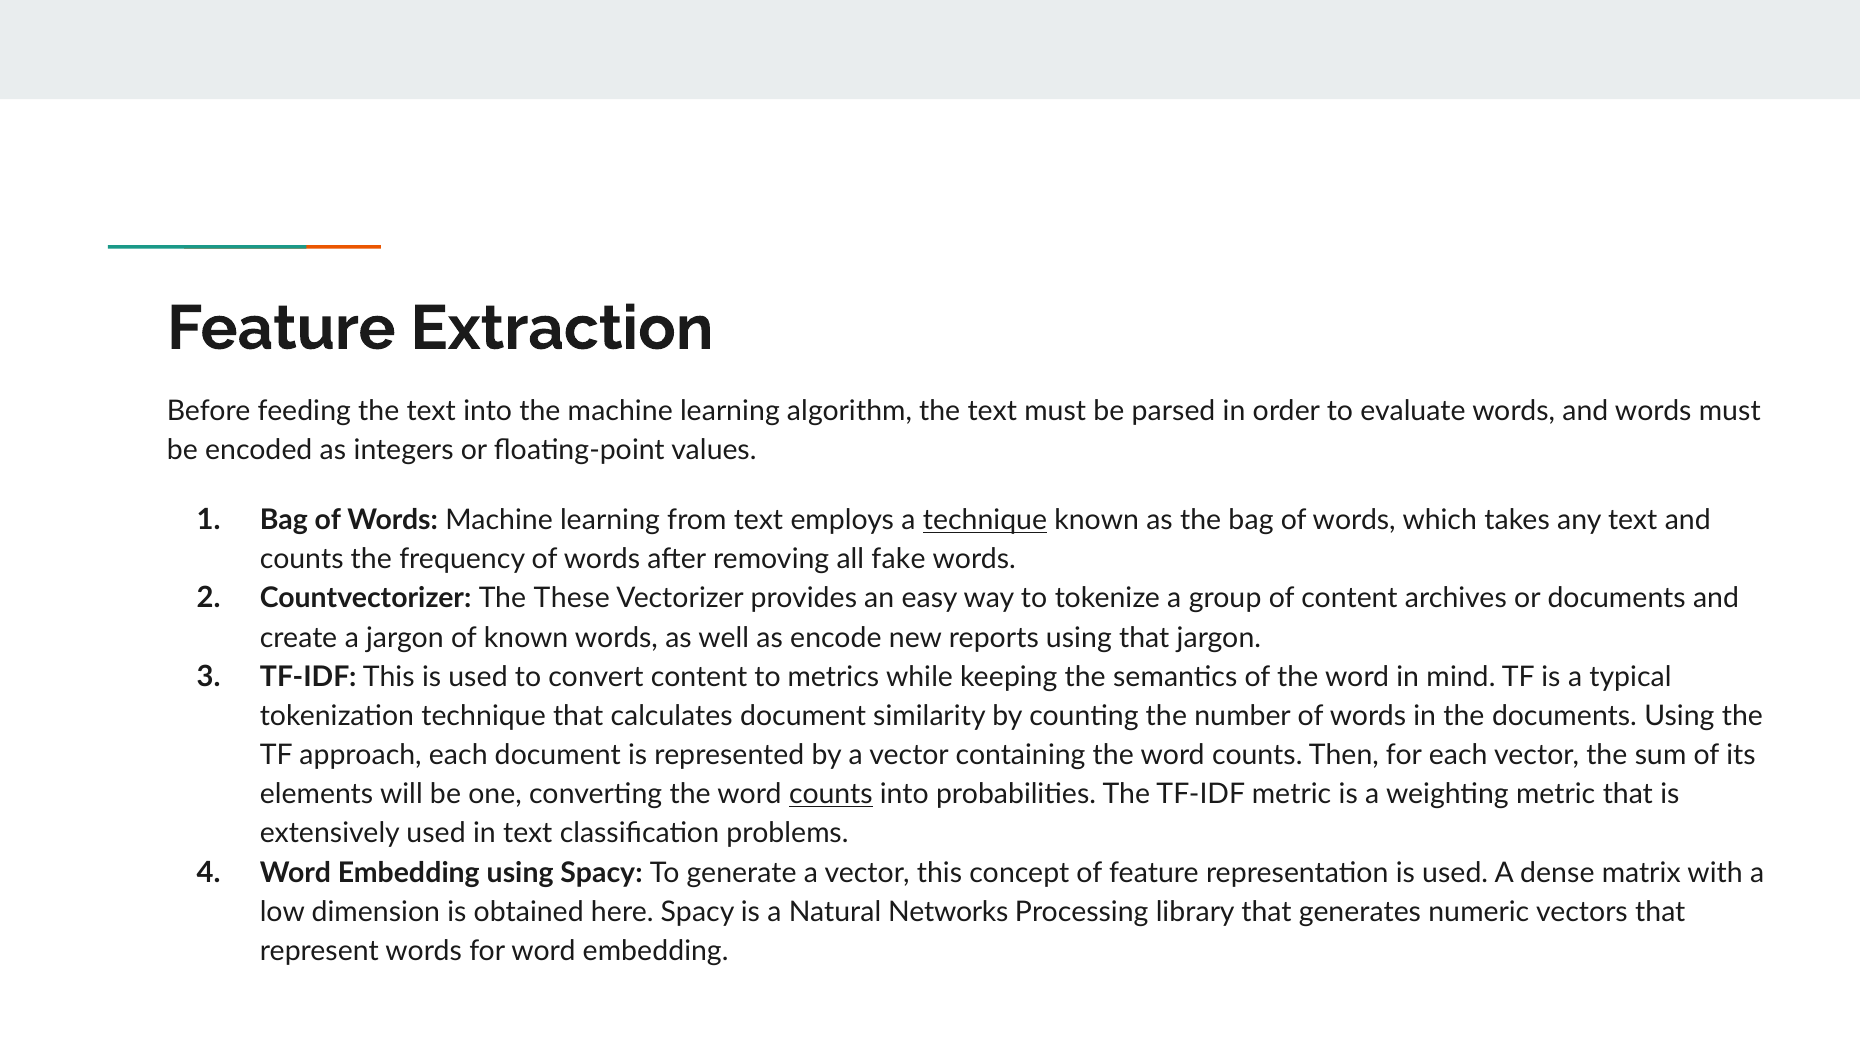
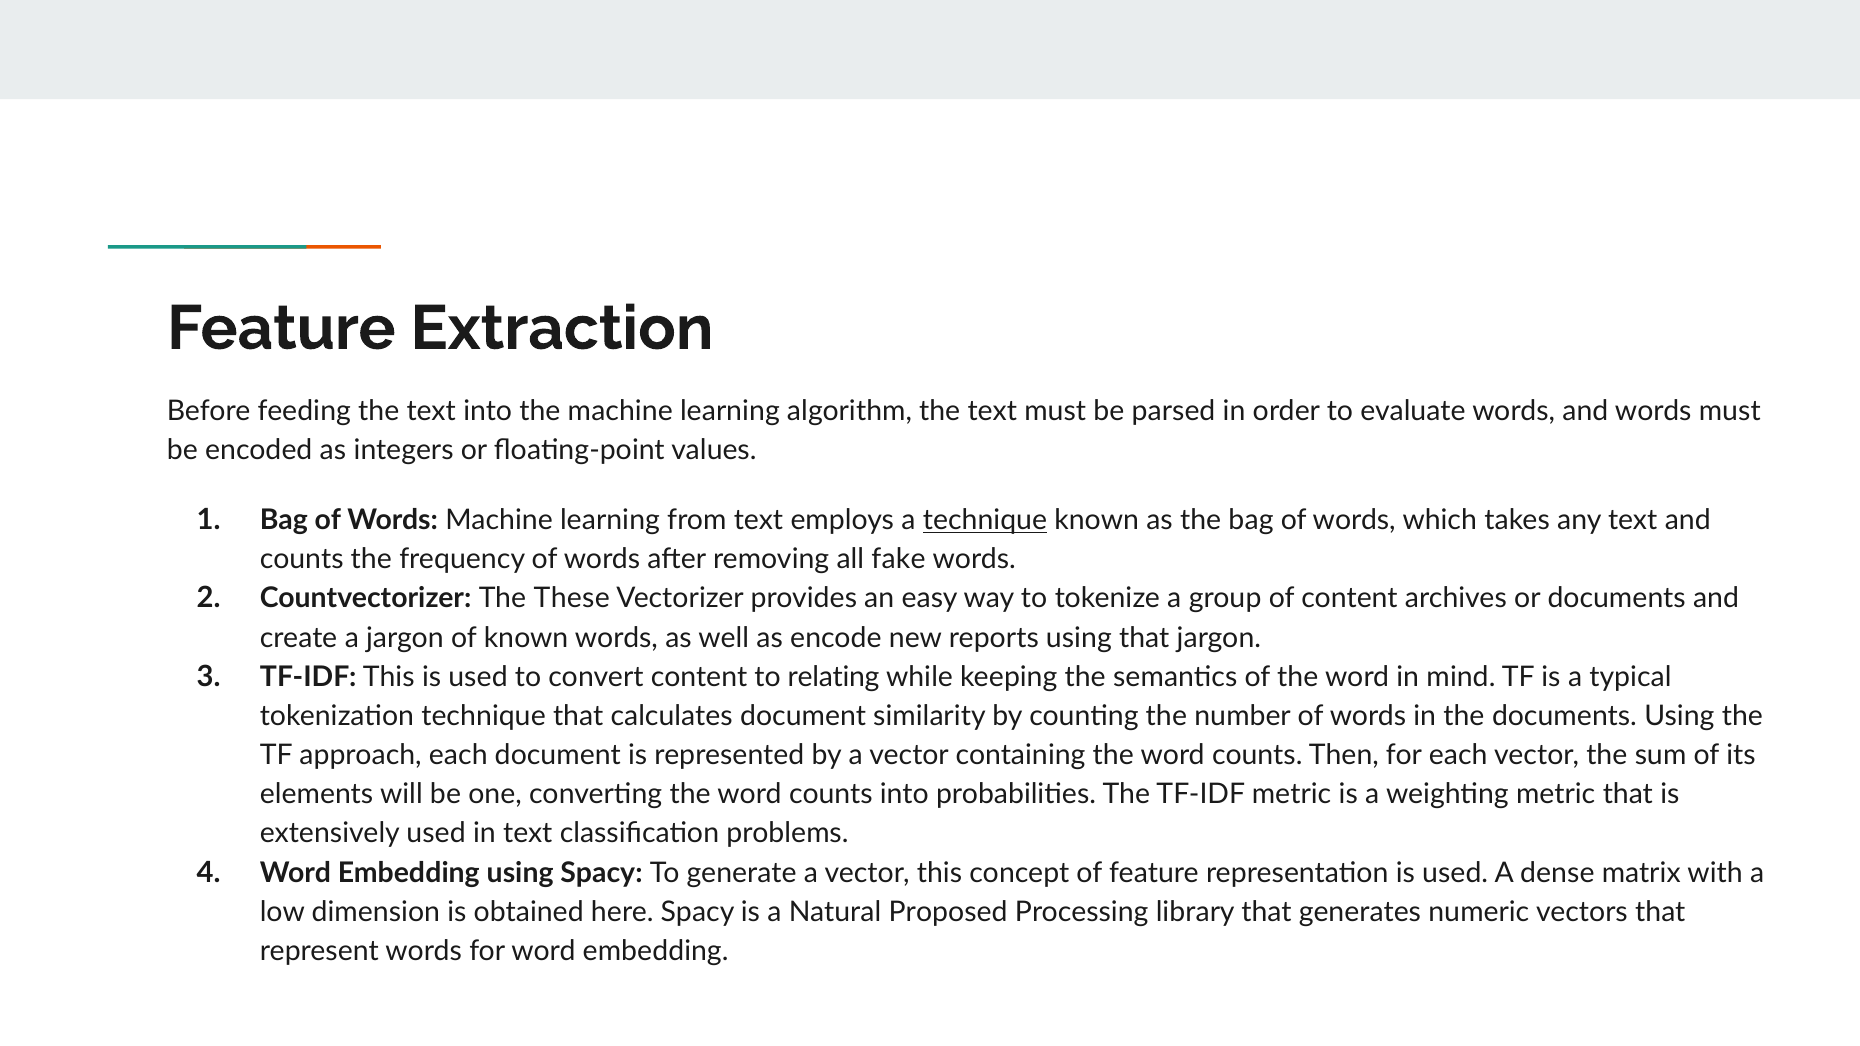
metrics: metrics -> relating (834, 677)
counts underline: present -> none (831, 795)
Networks: Networks -> Proposed (948, 912)
